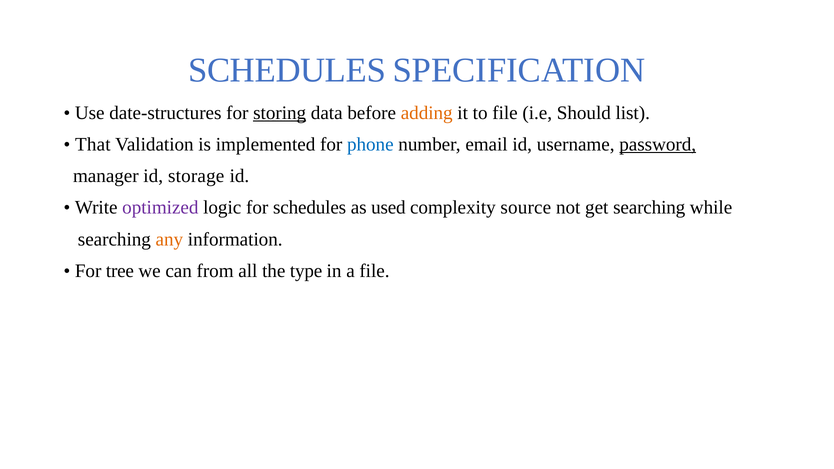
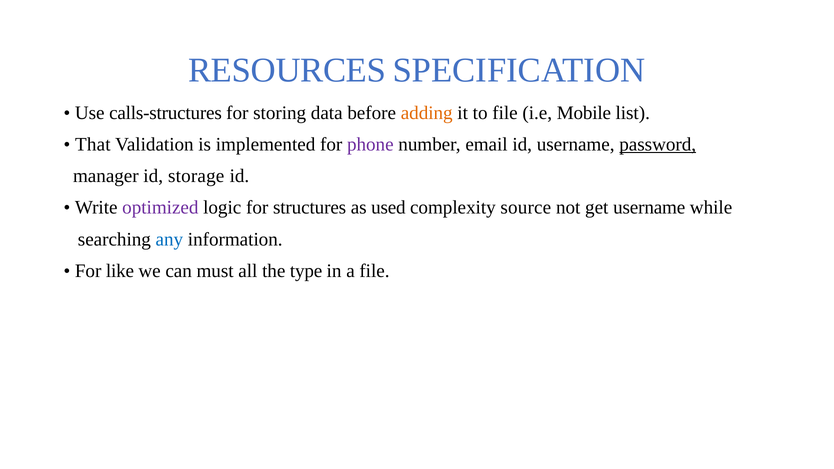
SCHEDULES: SCHEDULES -> RESOURCES (287, 70)
date-structures: date-structures -> calls-structures (165, 113)
storing underline: present -> none (280, 113)
Should: Should -> Mobile (584, 113)
phone colour: blue -> purple (370, 144)
for schedules: schedules -> structures (310, 208)
get searching: searching -> username (649, 208)
any colour: orange -> blue (169, 239)
tree: tree -> like (120, 271)
from: from -> must (215, 271)
